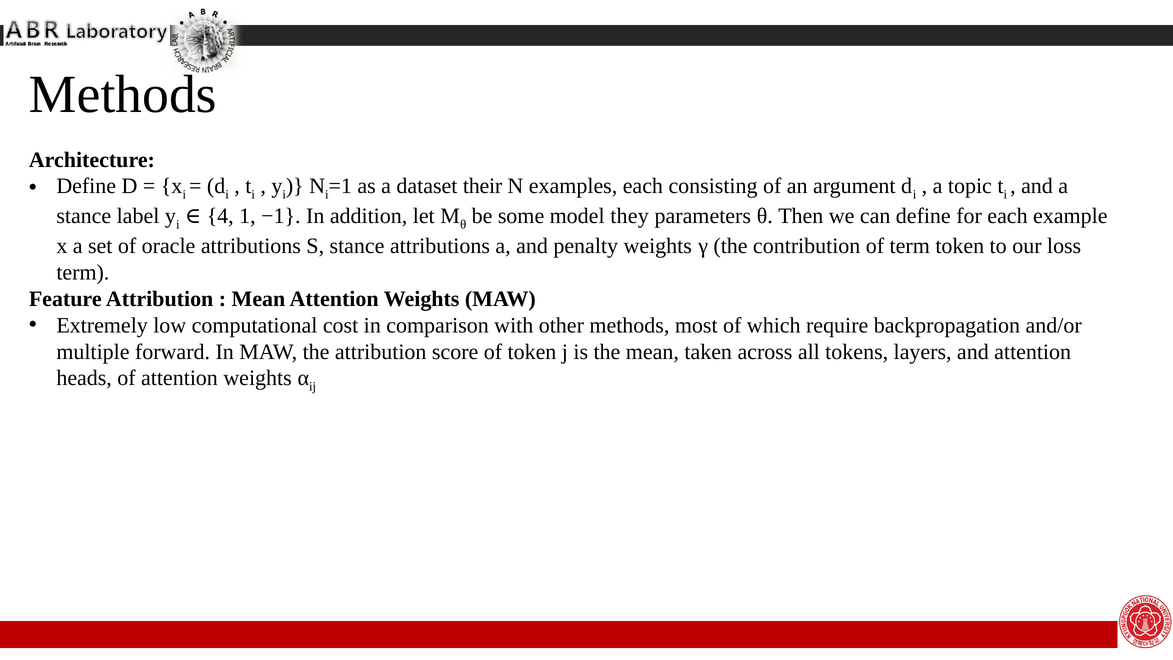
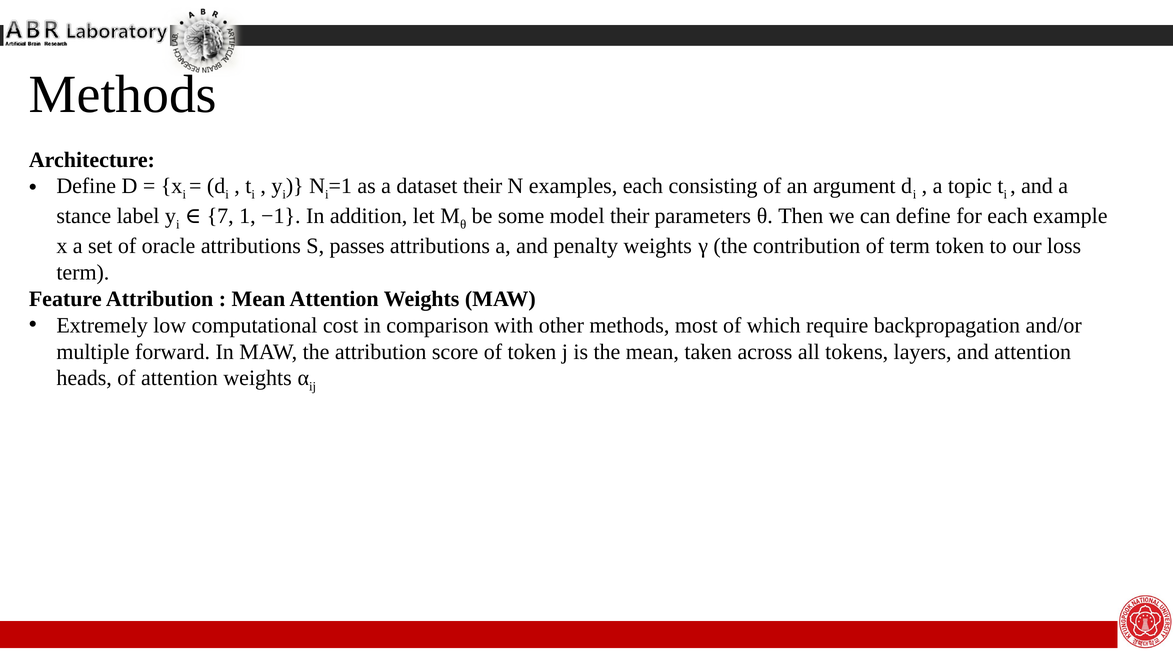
4: 4 -> 7 (220, 216)
model they: they -> their (630, 216)
S stance: stance -> passes (357, 246)
